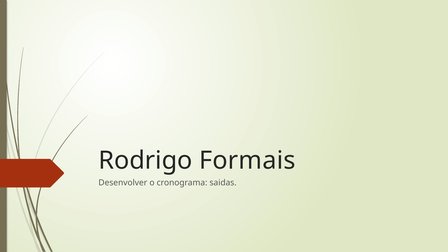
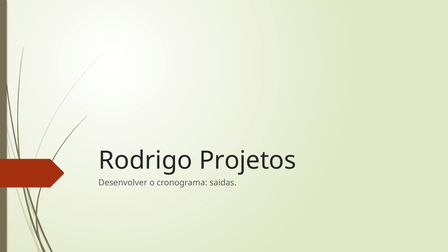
Formais: Formais -> Projetos (248, 161)
